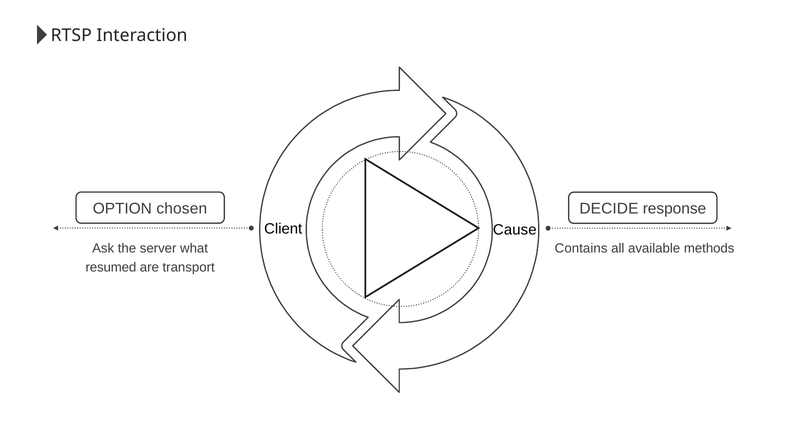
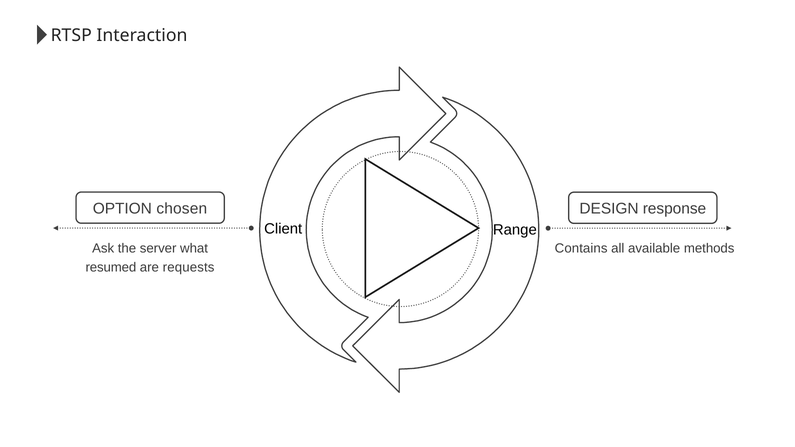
DECIDE: DECIDE -> DESIGN (609, 209)
Cause: Cause -> Range (515, 230)
transport: transport -> requests (189, 268)
